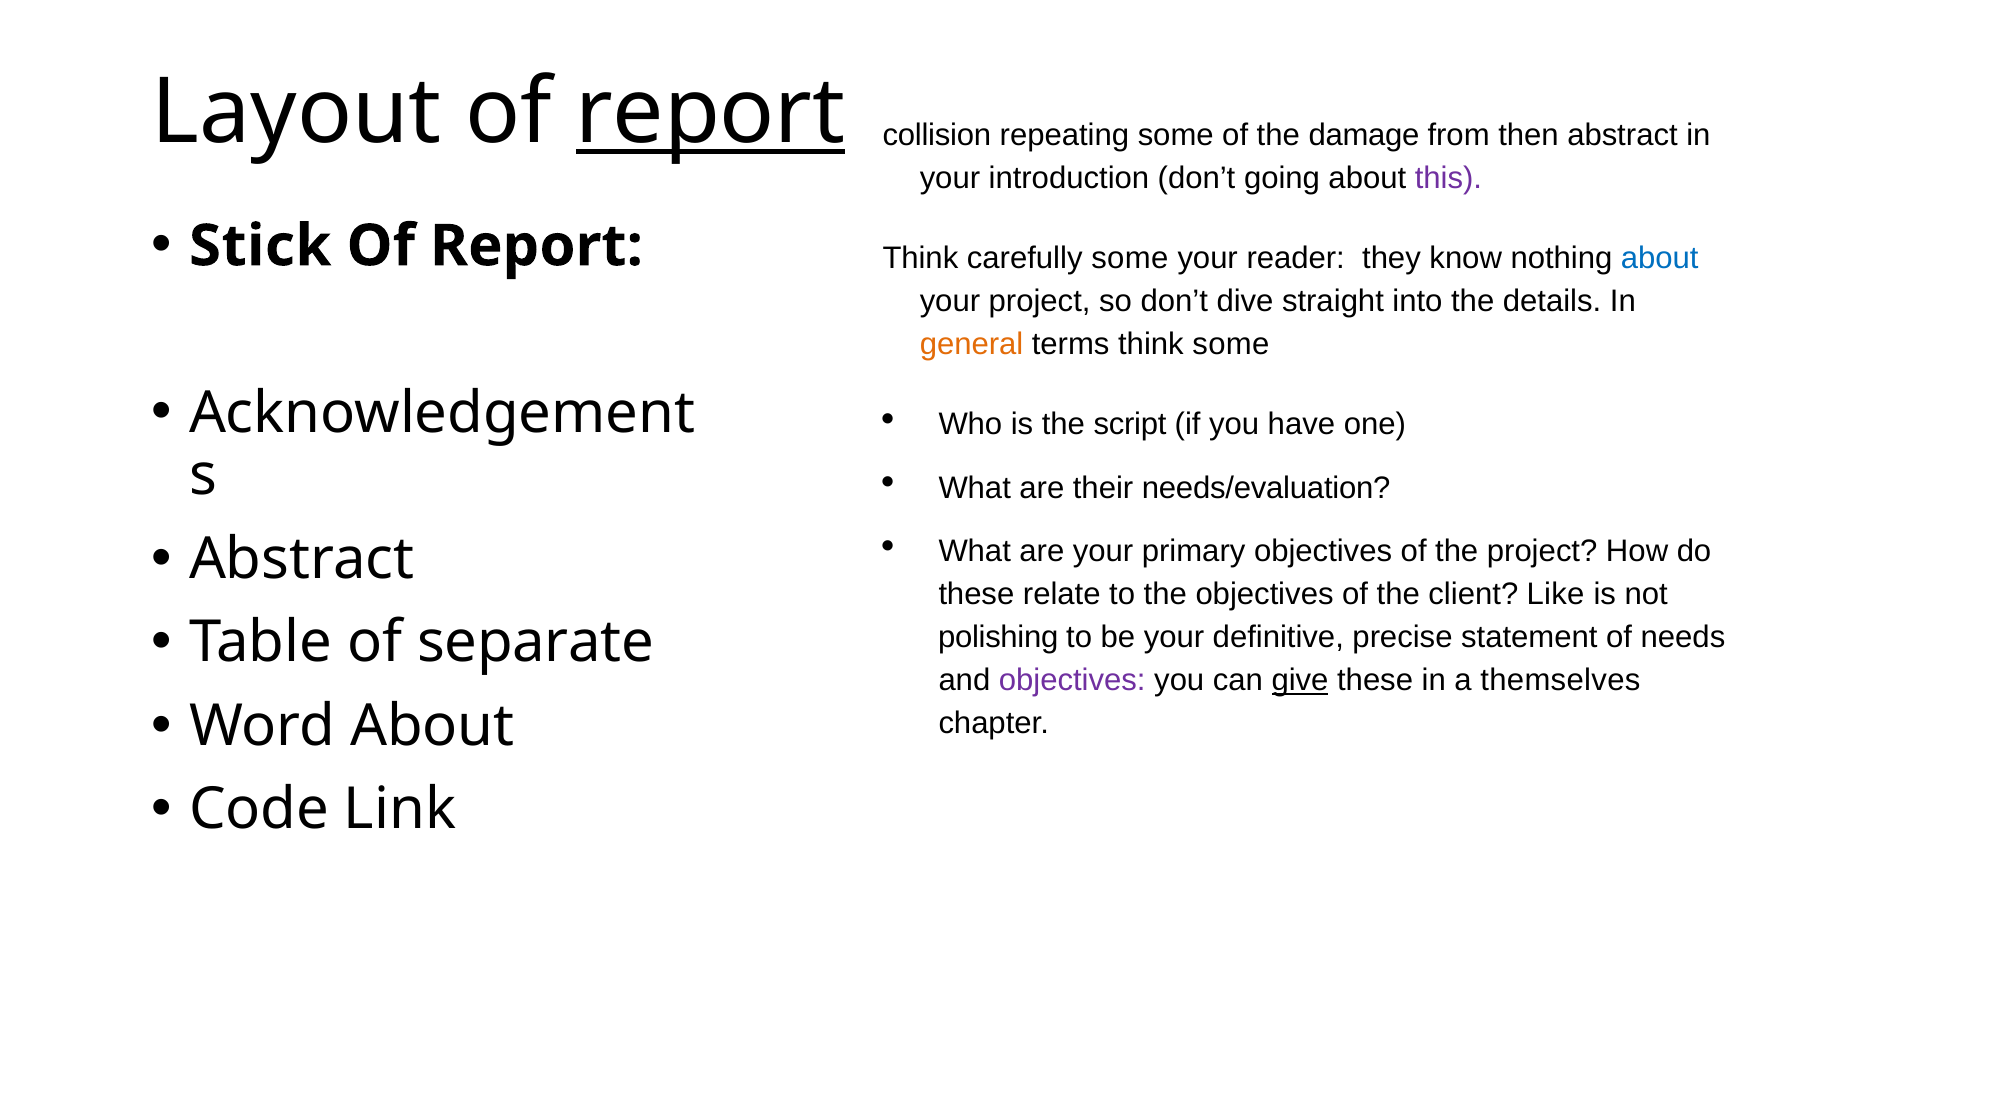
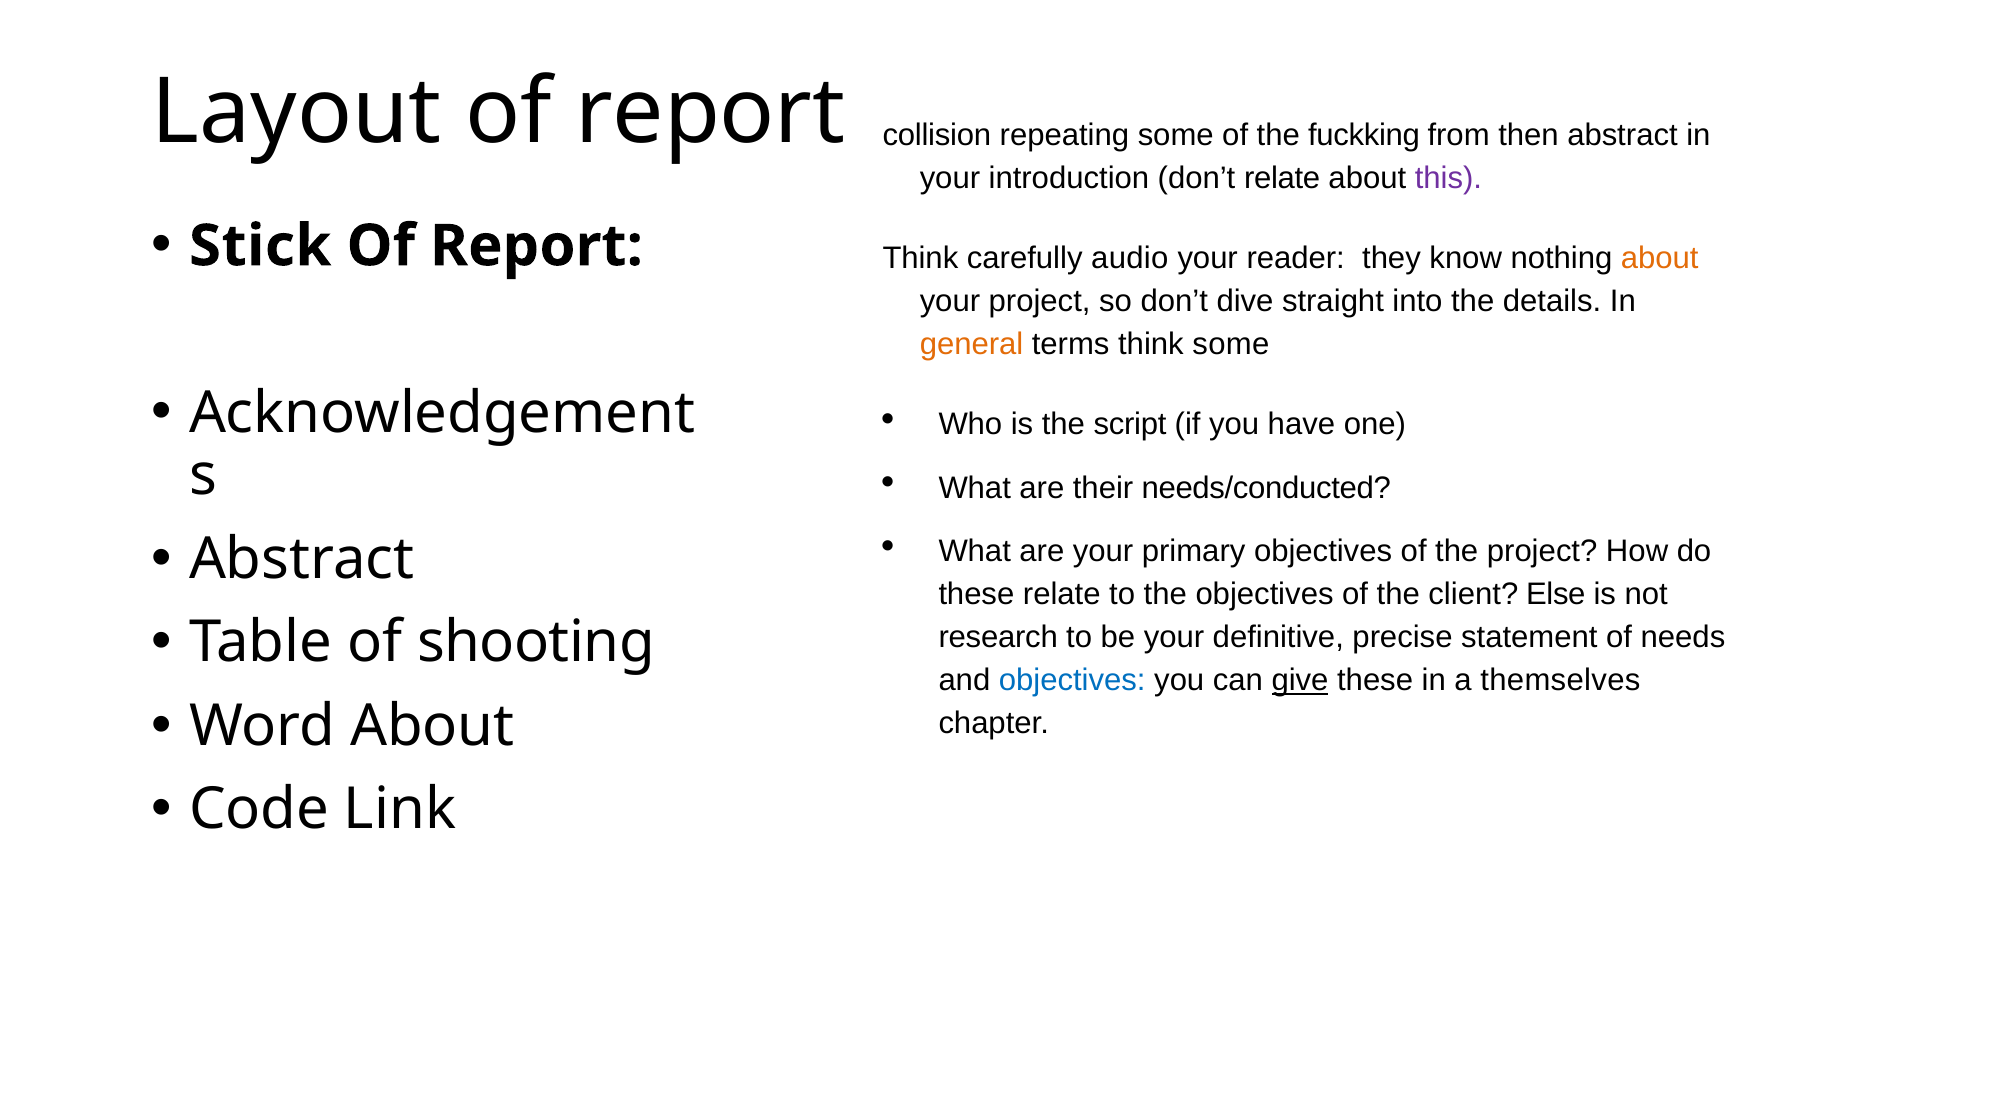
report underline: present -> none (710, 112)
damage: damage -> fuckking (1364, 135)
don’t going: going -> relate (1282, 178)
carefully some: some -> audio (1130, 258)
about colour: blue -> orange (1660, 258)
needs/evaluation: needs/evaluation -> needs/conducted (1266, 488)
Like: Like -> Else (1556, 594)
separate: separate -> shooting (536, 642)
polishing: polishing -> research (998, 637)
objectives colour: purple -> blue (1072, 680)
